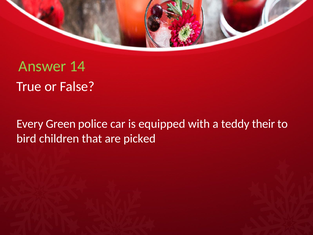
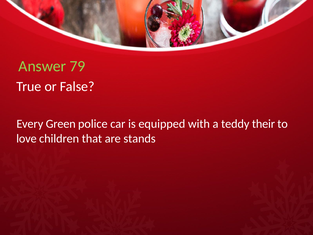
14: 14 -> 79 (77, 66)
bird: bird -> love (26, 138)
picked: picked -> stands (140, 138)
